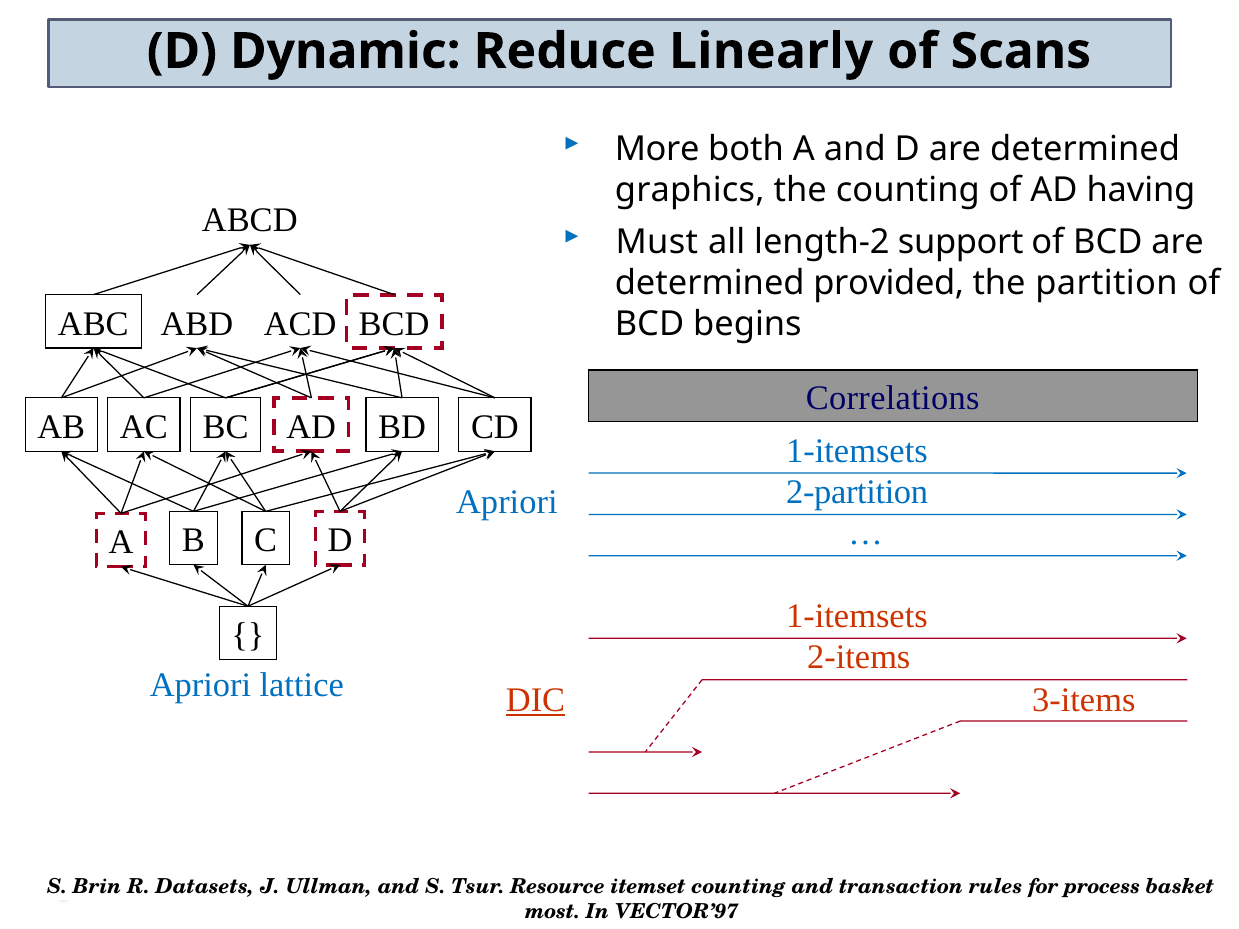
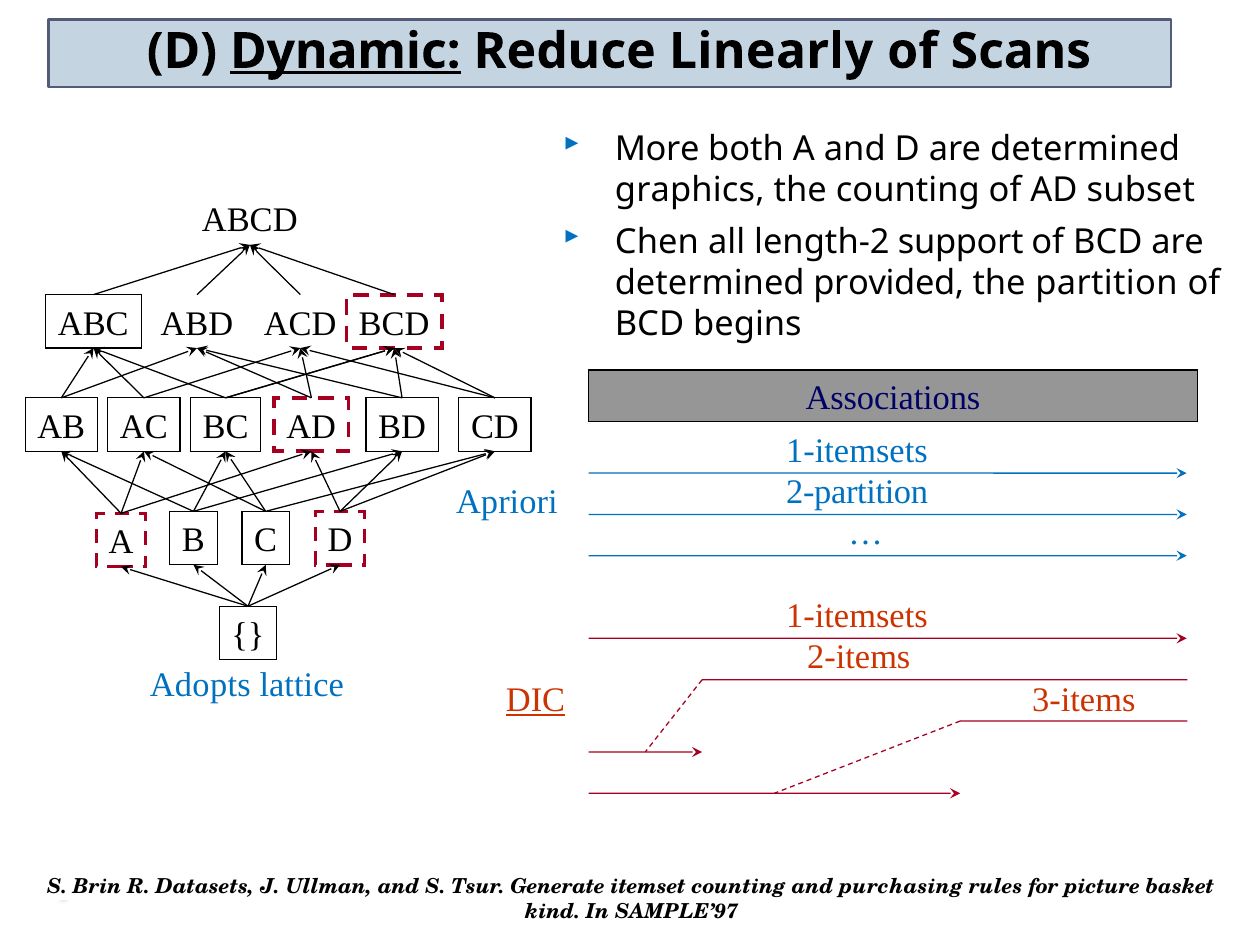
Dynamic underline: none -> present (345, 51)
having: having -> subset (1141, 190)
Must: Must -> Chen (657, 242)
Correlations: Correlations -> Associations (893, 398)
Apriori: Apriori -> Adopts (200, 685)
Resource: Resource -> Generate (558, 887)
transaction: transaction -> purchasing (901, 887)
process: process -> picture (1102, 887)
most: most -> kind (553, 912)
VECTOR’97: VECTOR’97 -> SAMPLE’97 (677, 912)
